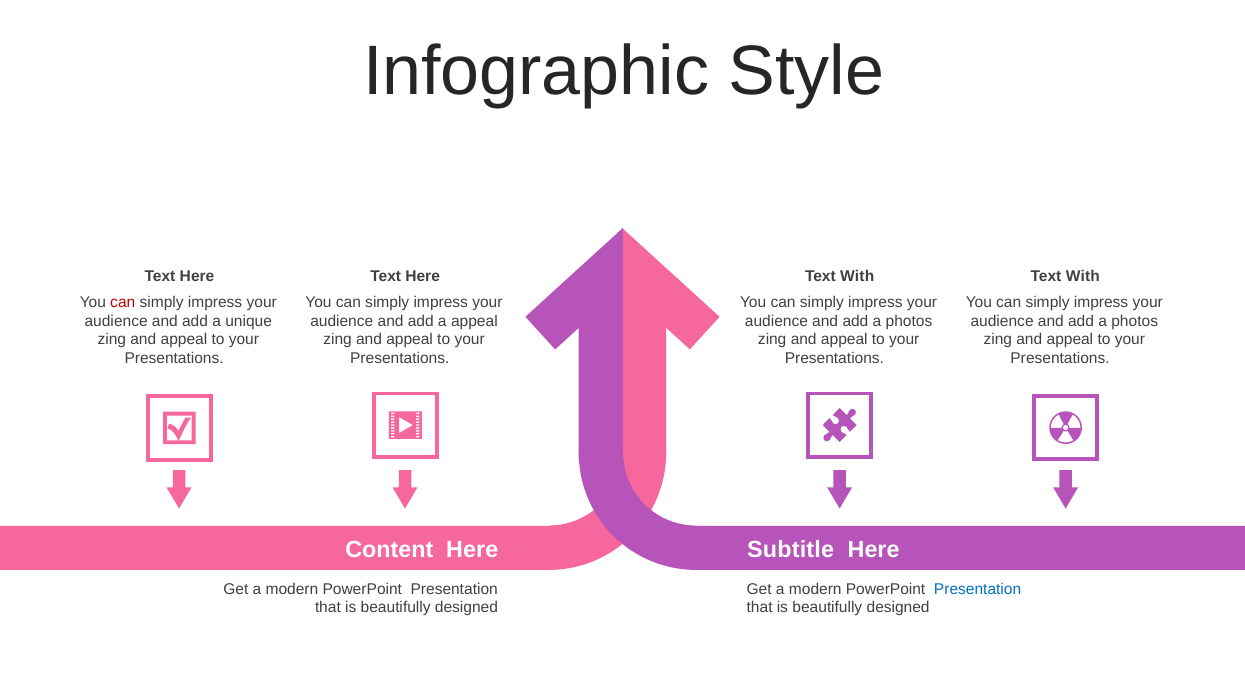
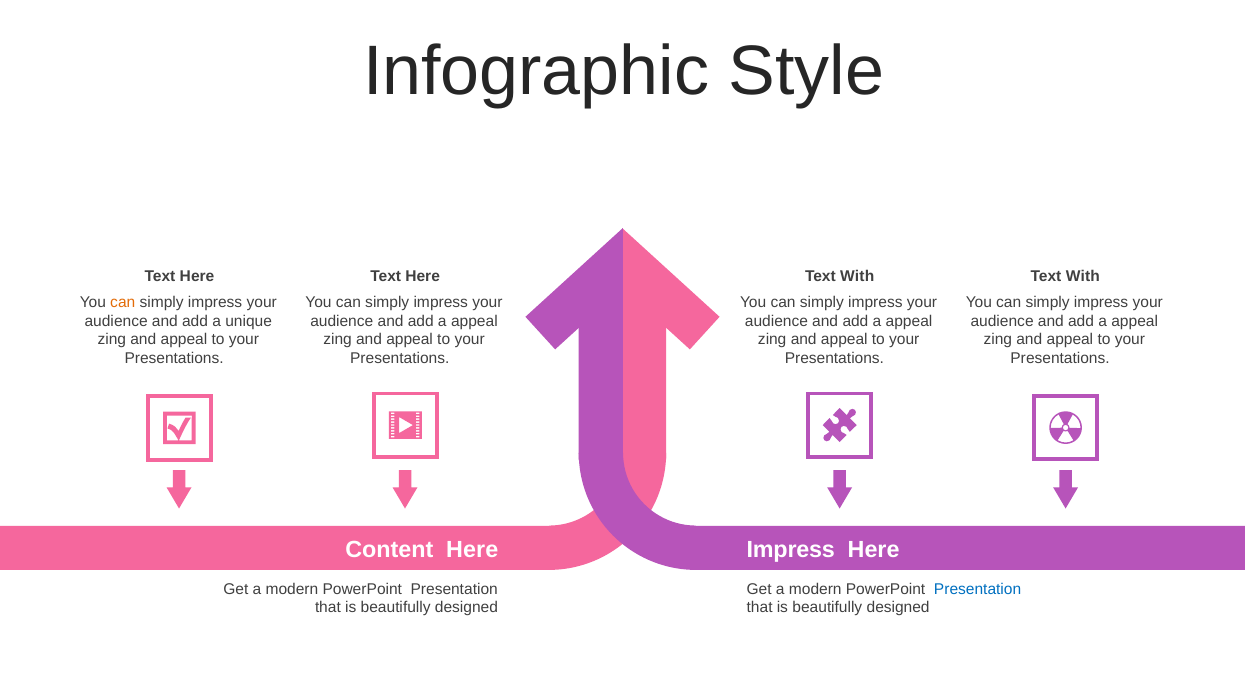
can colour: red -> orange (123, 303)
photos: photos -> appeal (909, 321)
photos: photos -> appeal (1135, 321)
Subtitle: Subtitle -> Impress (791, 551)
